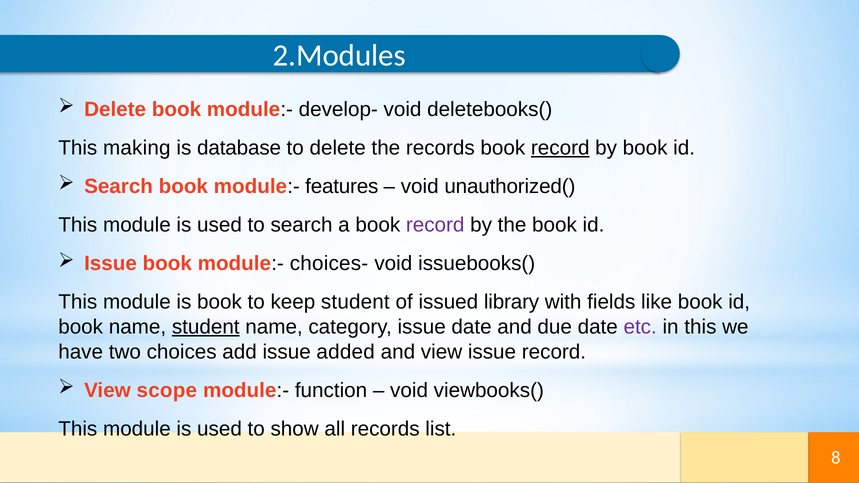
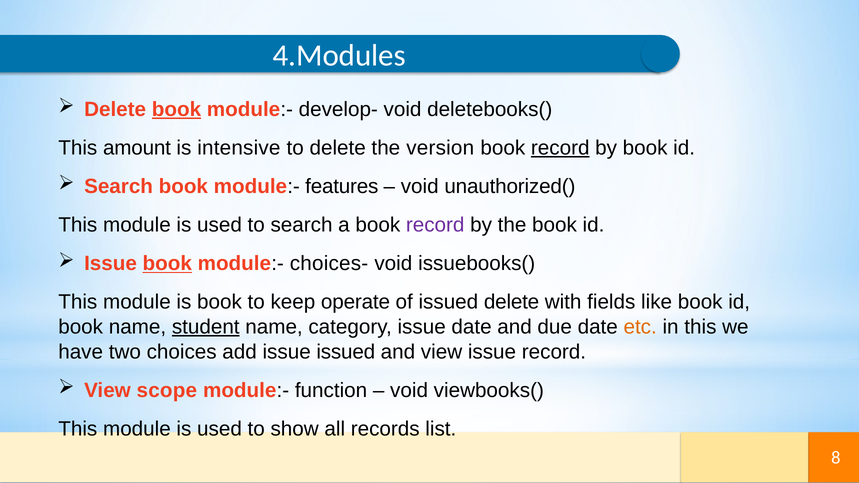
2.Modules: 2.Modules -> 4.Modules (339, 56)
book underline: none -> present (176, 109)
making: making -> amount (137, 148)
database: database -> intensive (239, 148)
the records: records -> version (440, 148)
book underline: none -> present (167, 264)
keep student: student -> operate (356, 302)
issued library: library -> delete (512, 302)
etc colour: purple -> orange (640, 327)
issue added: added -> issued (346, 352)
